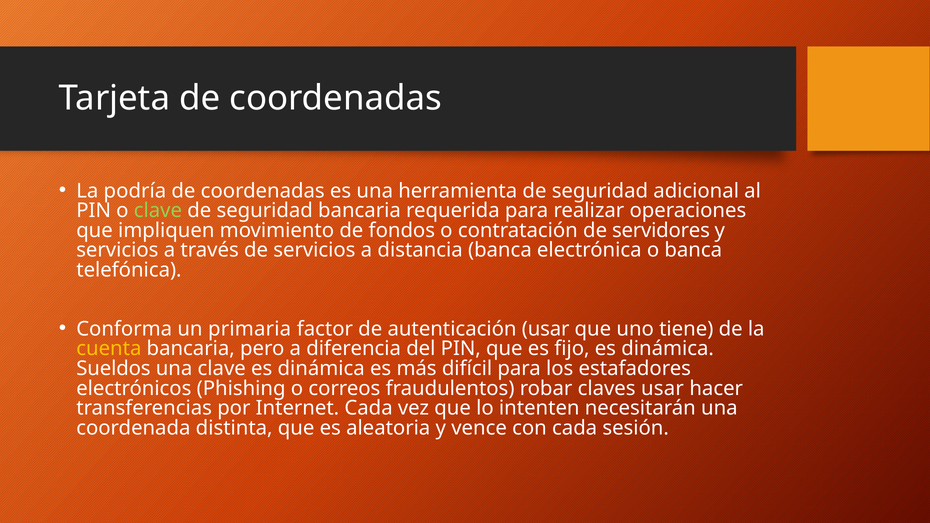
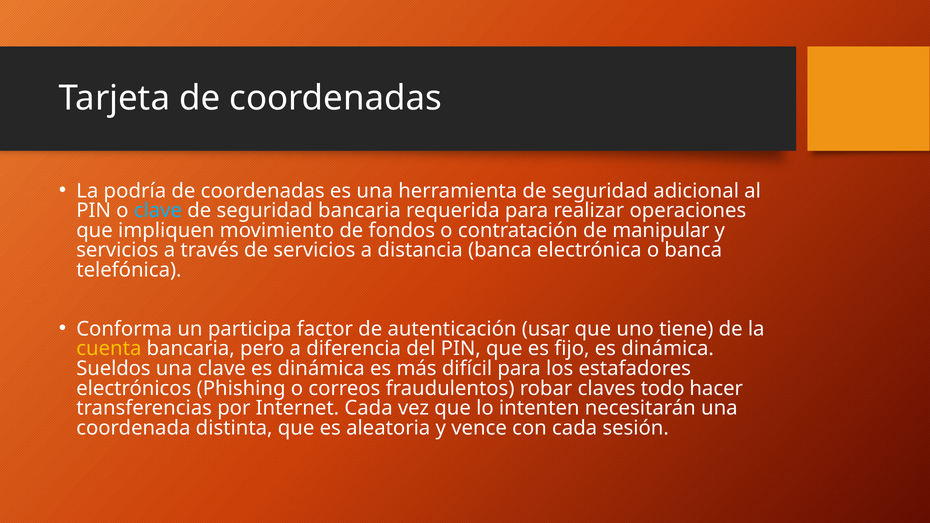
clave colour: light green -> light blue (158, 211)
servidores: servidores -> manipular (661, 230)
primaria: primaria -> participa (250, 329)
claves usar: usar -> todo (663, 388)
